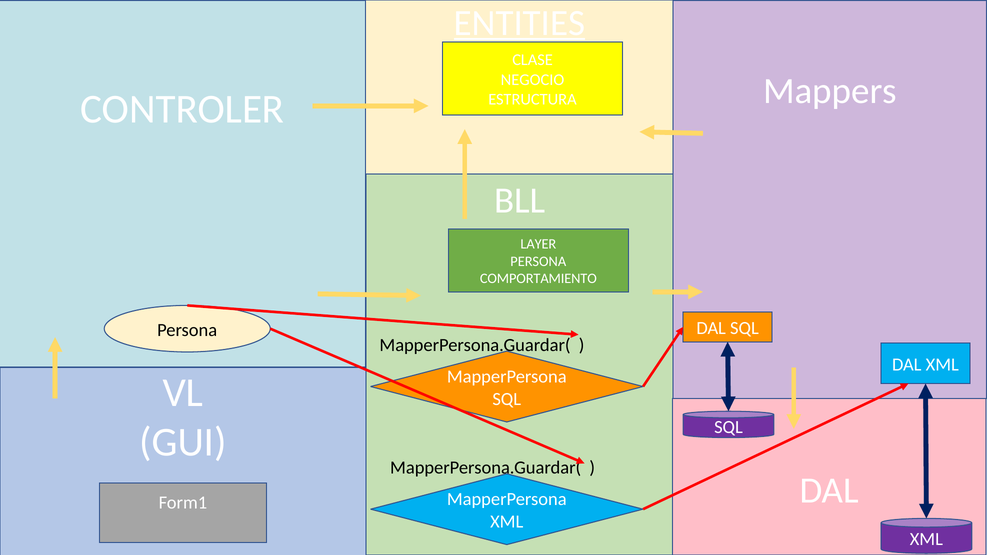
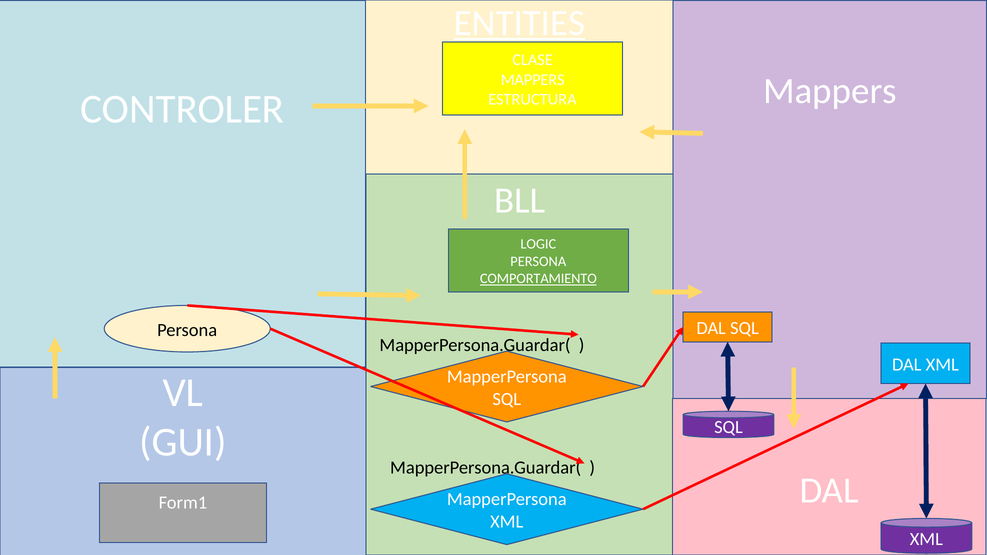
NEGOCIO: NEGOCIO -> MAPPERS (533, 80)
LAYER: LAYER -> LOGIC (538, 244)
COMPORTAMIENTO underline: none -> present (538, 279)
